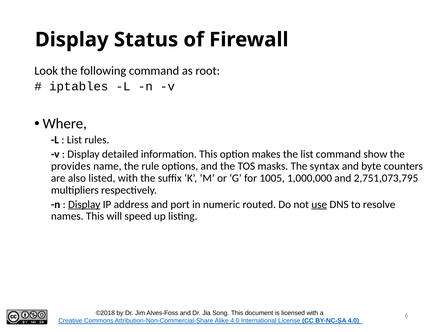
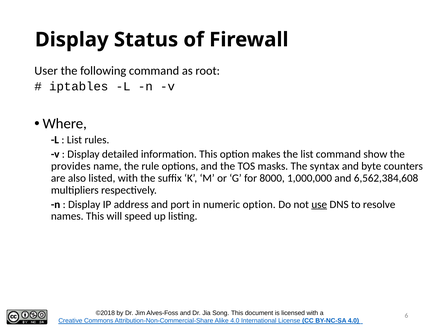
Look: Look -> User (46, 71)
1005: 1005 -> 8000 (272, 178)
2,751,073,795: 2,751,073,795 -> 6,562,384,608 (386, 178)
Display underline: present -> none (84, 205)
numeric routed: routed -> option (259, 205)
